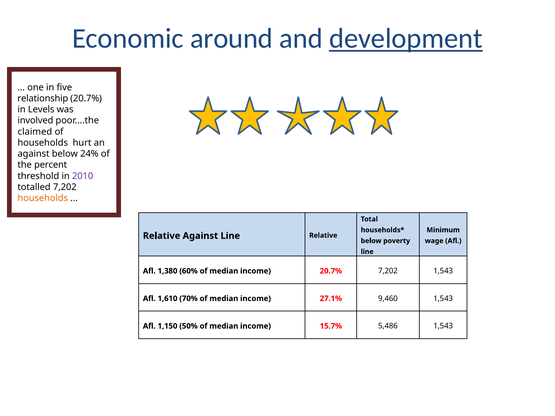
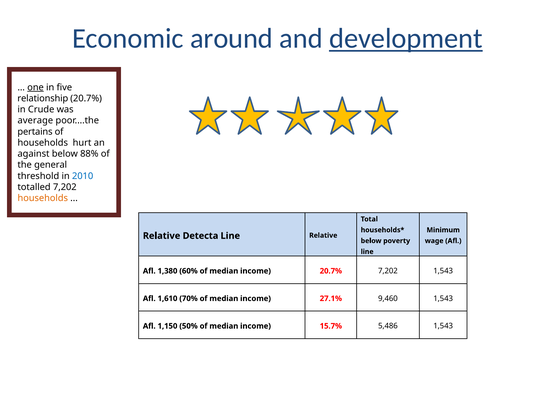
one underline: none -> present (36, 87)
Levels: Levels -> Crude (41, 110)
involved: involved -> average (35, 121)
claimed: claimed -> pertains (35, 132)
24%: 24% -> 88% (89, 154)
percent: percent -> general (51, 165)
2010 colour: purple -> blue (83, 176)
Relative Against: Against -> Detecta (200, 236)
